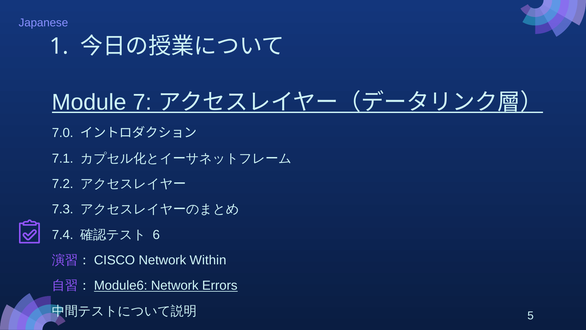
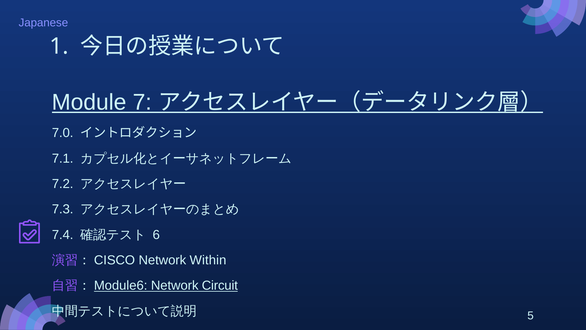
Errors: Errors -> Circuit (220, 285)
